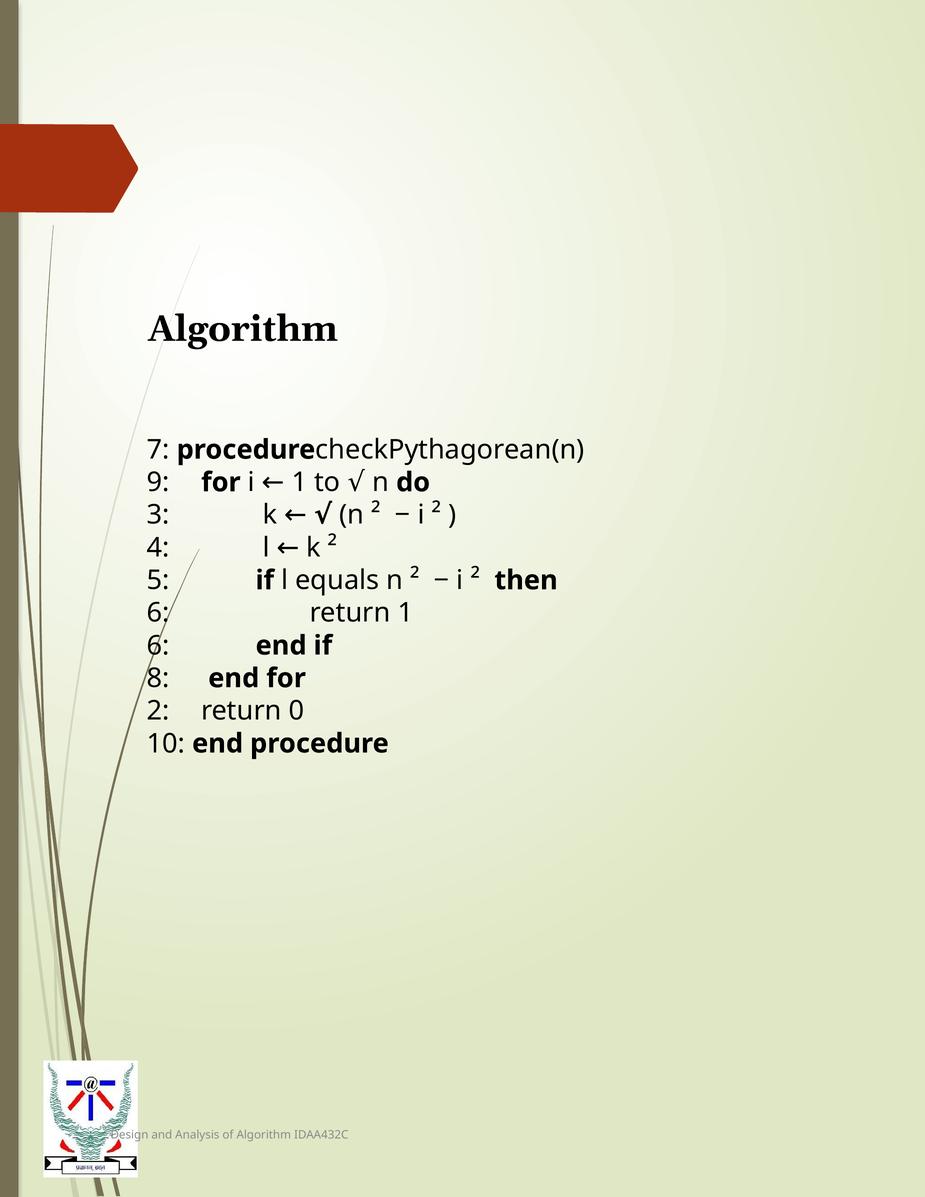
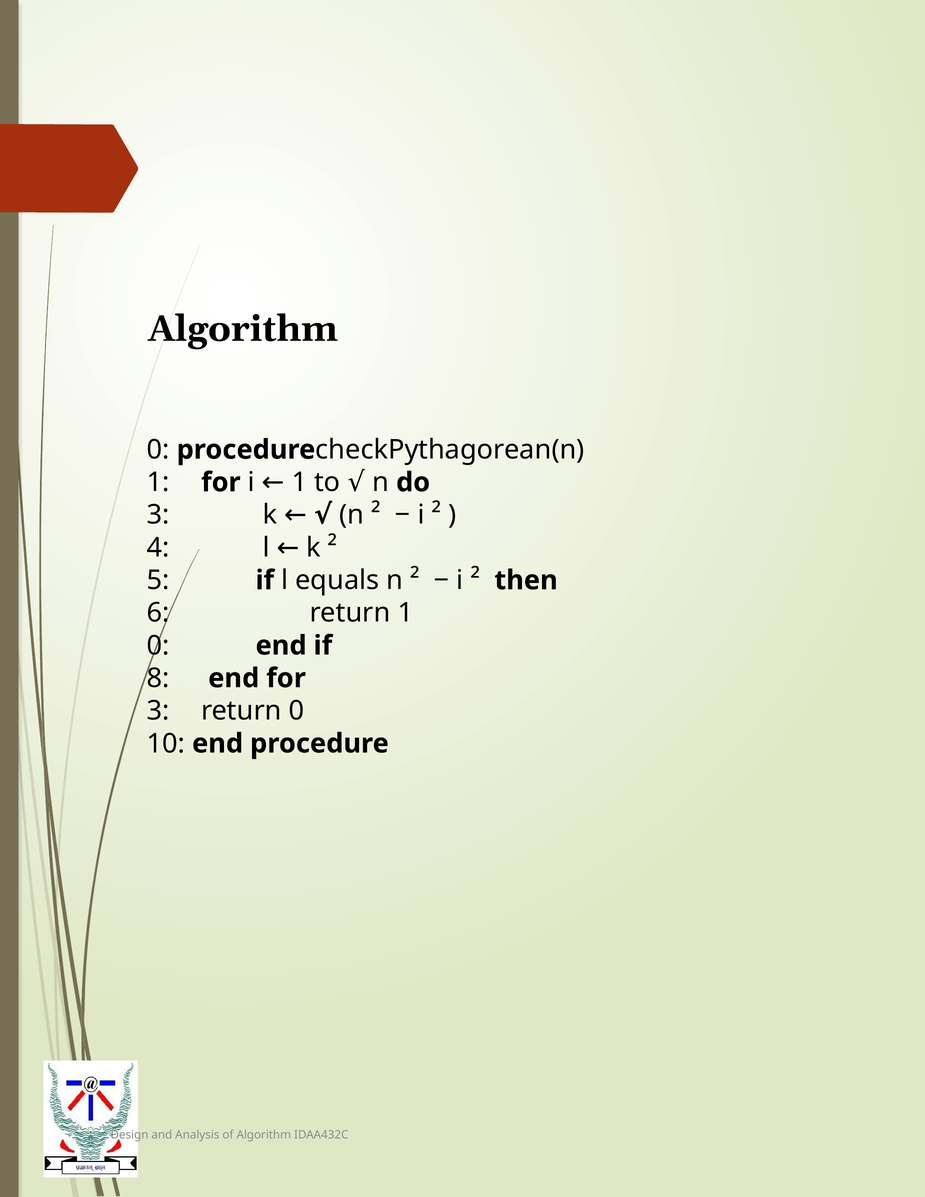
7: 7 -> 0 (158, 450)
9: 9 -> 1 (158, 482)
6: 6 -> 0 (158, 646)
2: 2 -> 3 (158, 711)
